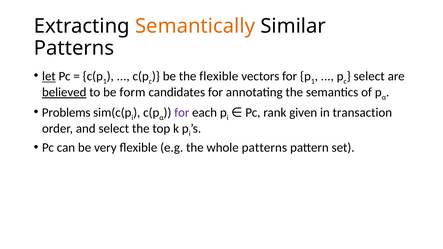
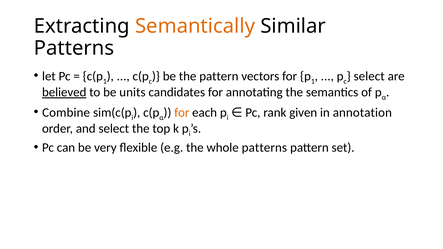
let underline: present -> none (49, 76)
the flexible: flexible -> pattern (219, 76)
form: form -> units (132, 92)
Problems: Problems -> Combine (66, 113)
for colour: purple -> orange (182, 113)
transaction: transaction -> annotation (362, 113)
